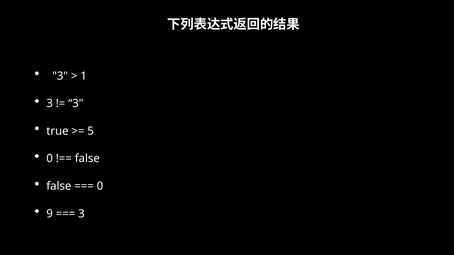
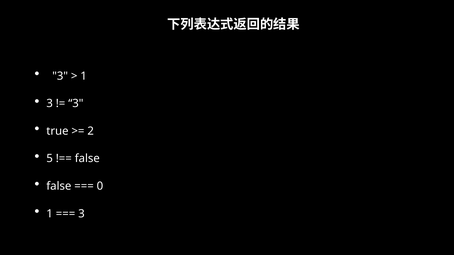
5: 5 -> 2 (91, 131)
0: 0 -> 5 (50, 159)
9: 9 -> 1 (50, 214)
